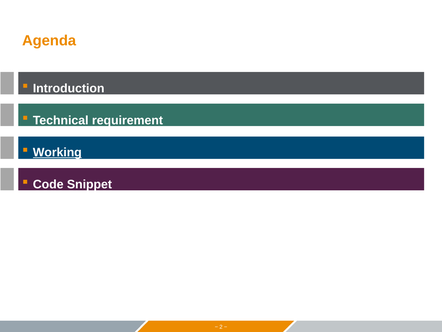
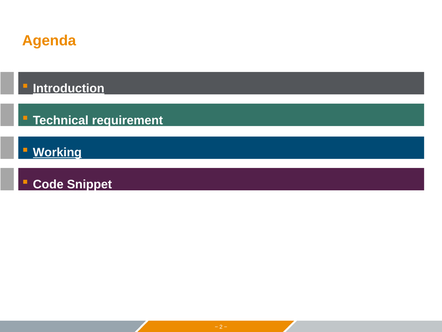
Introduction underline: none -> present (69, 88)
